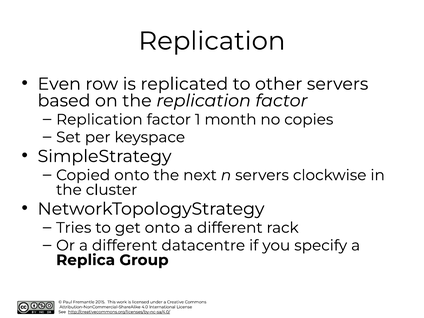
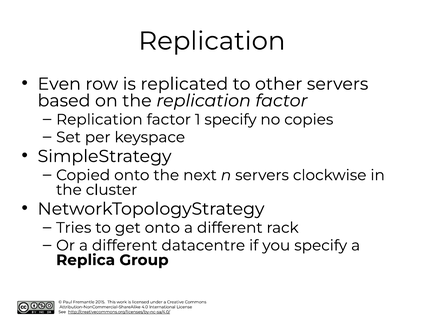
1 month: month -> specify (230, 120)
